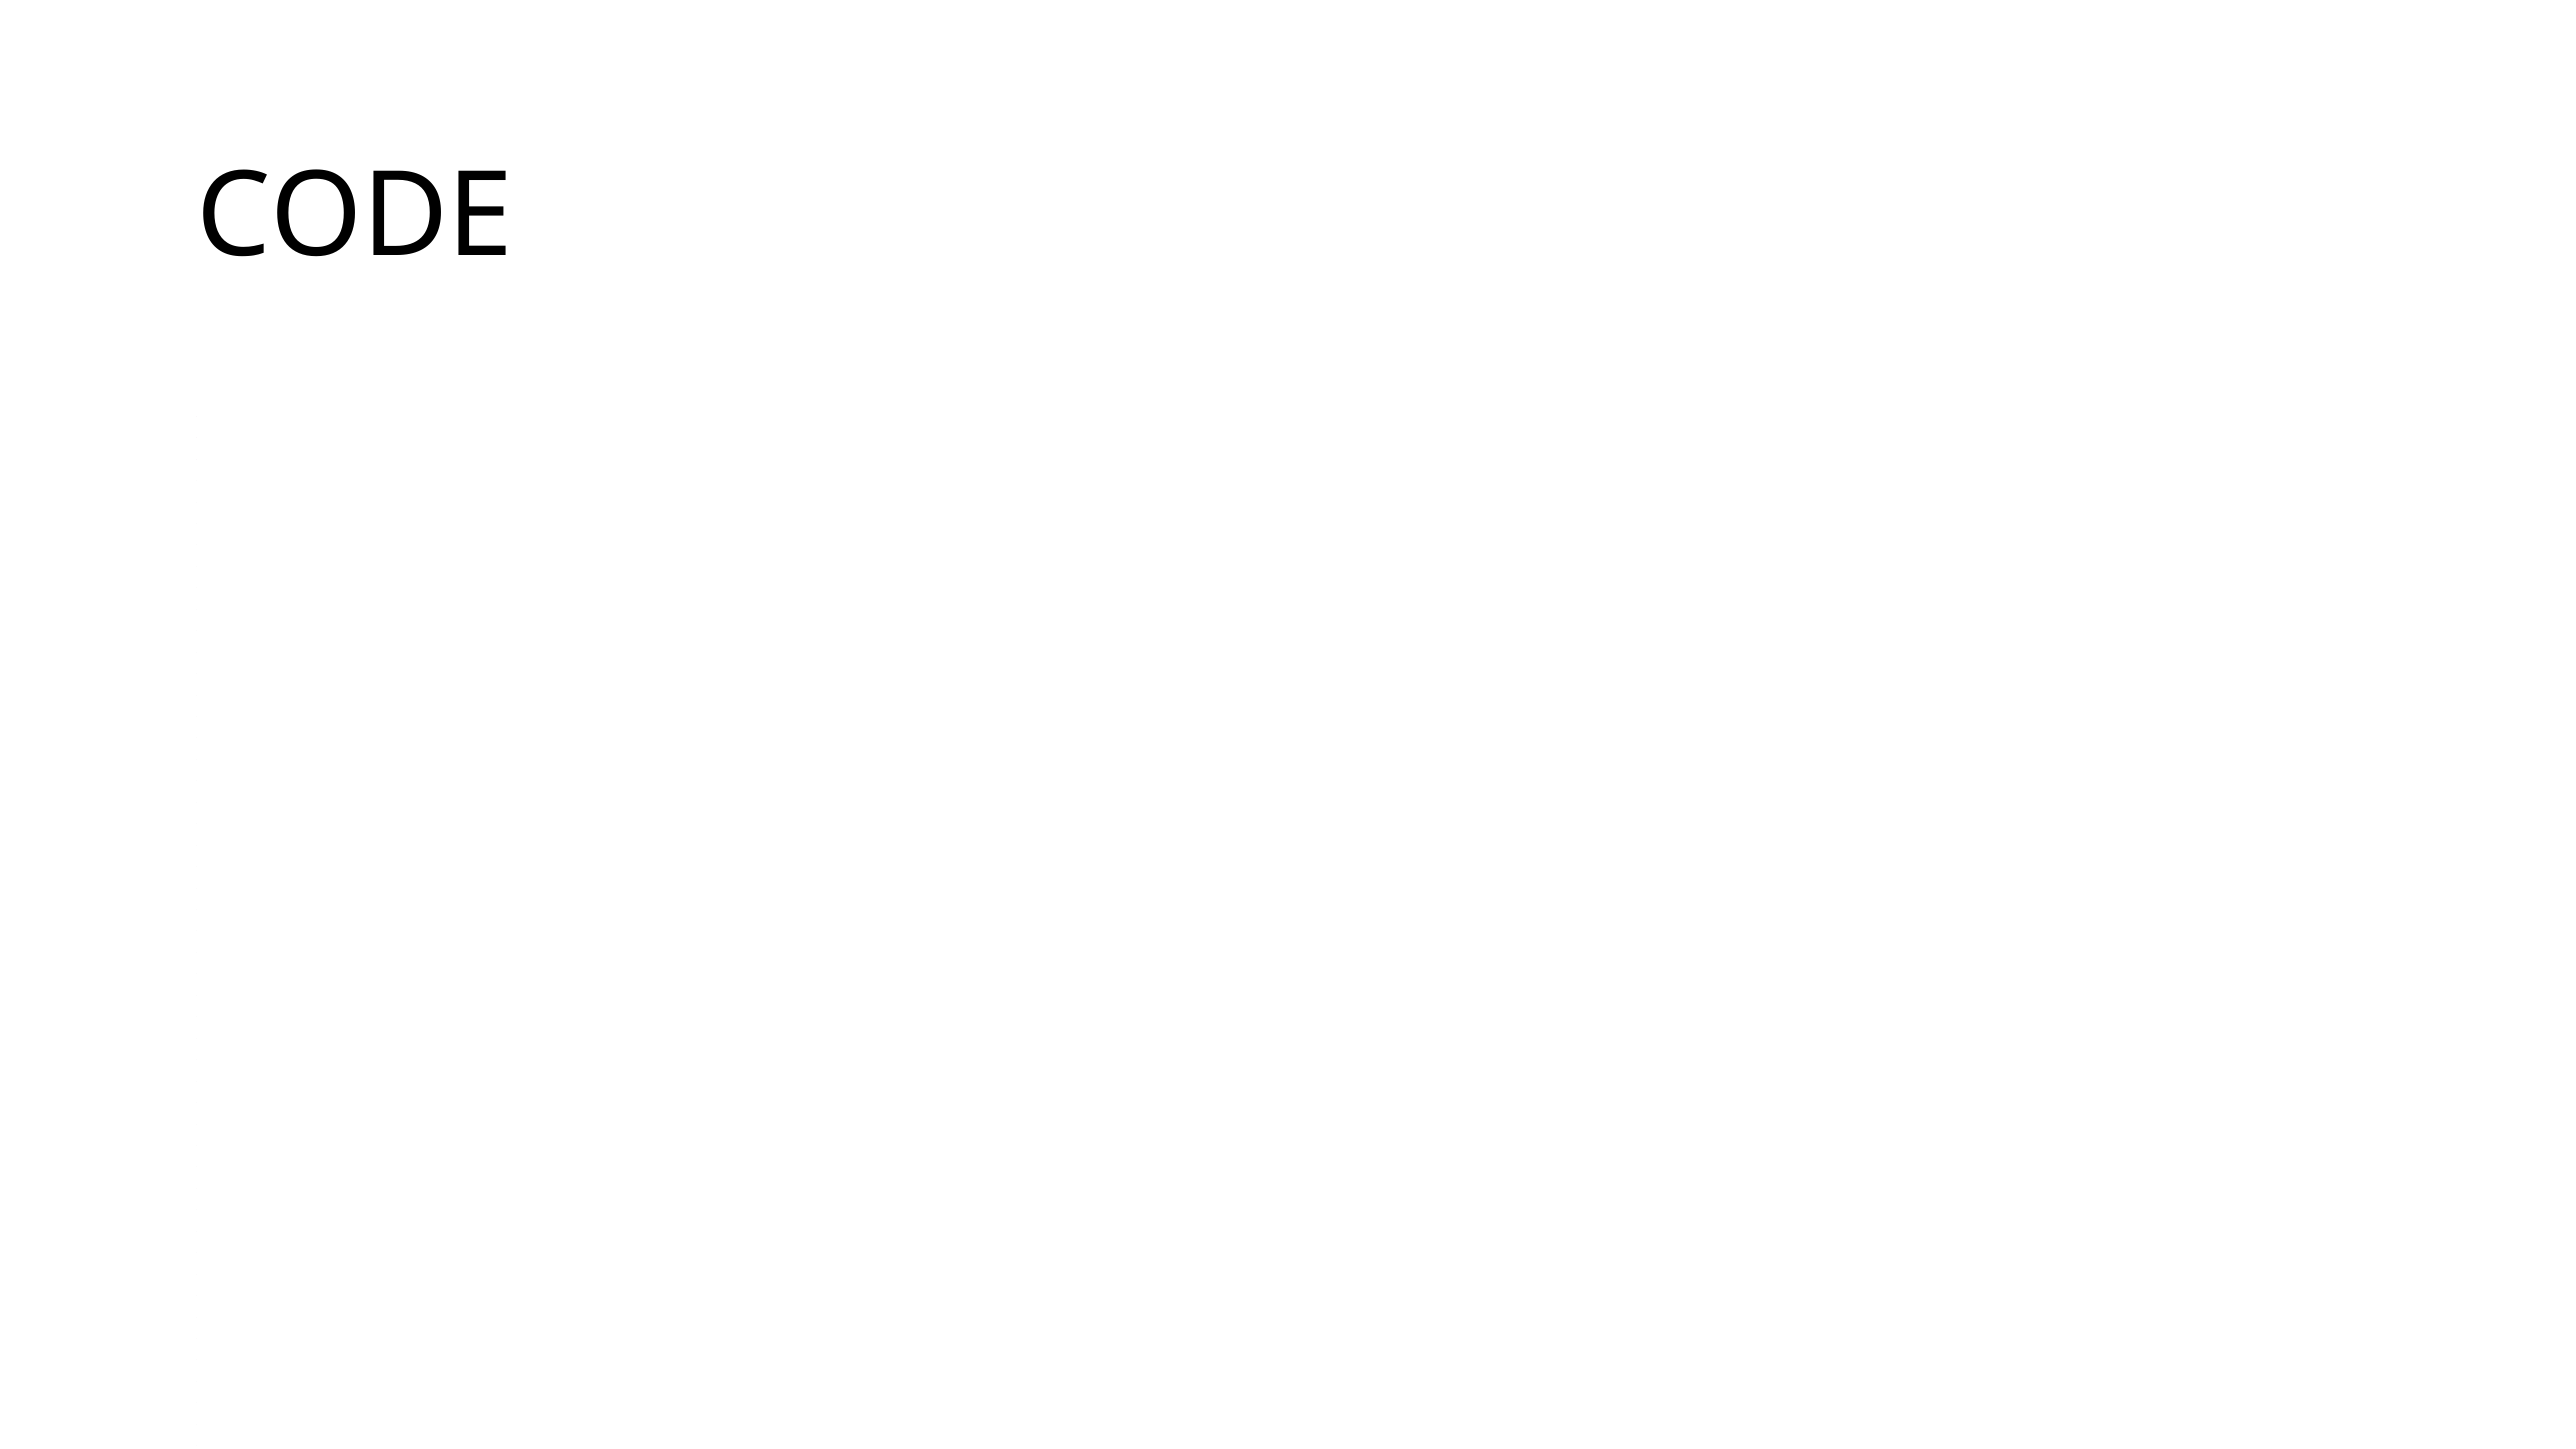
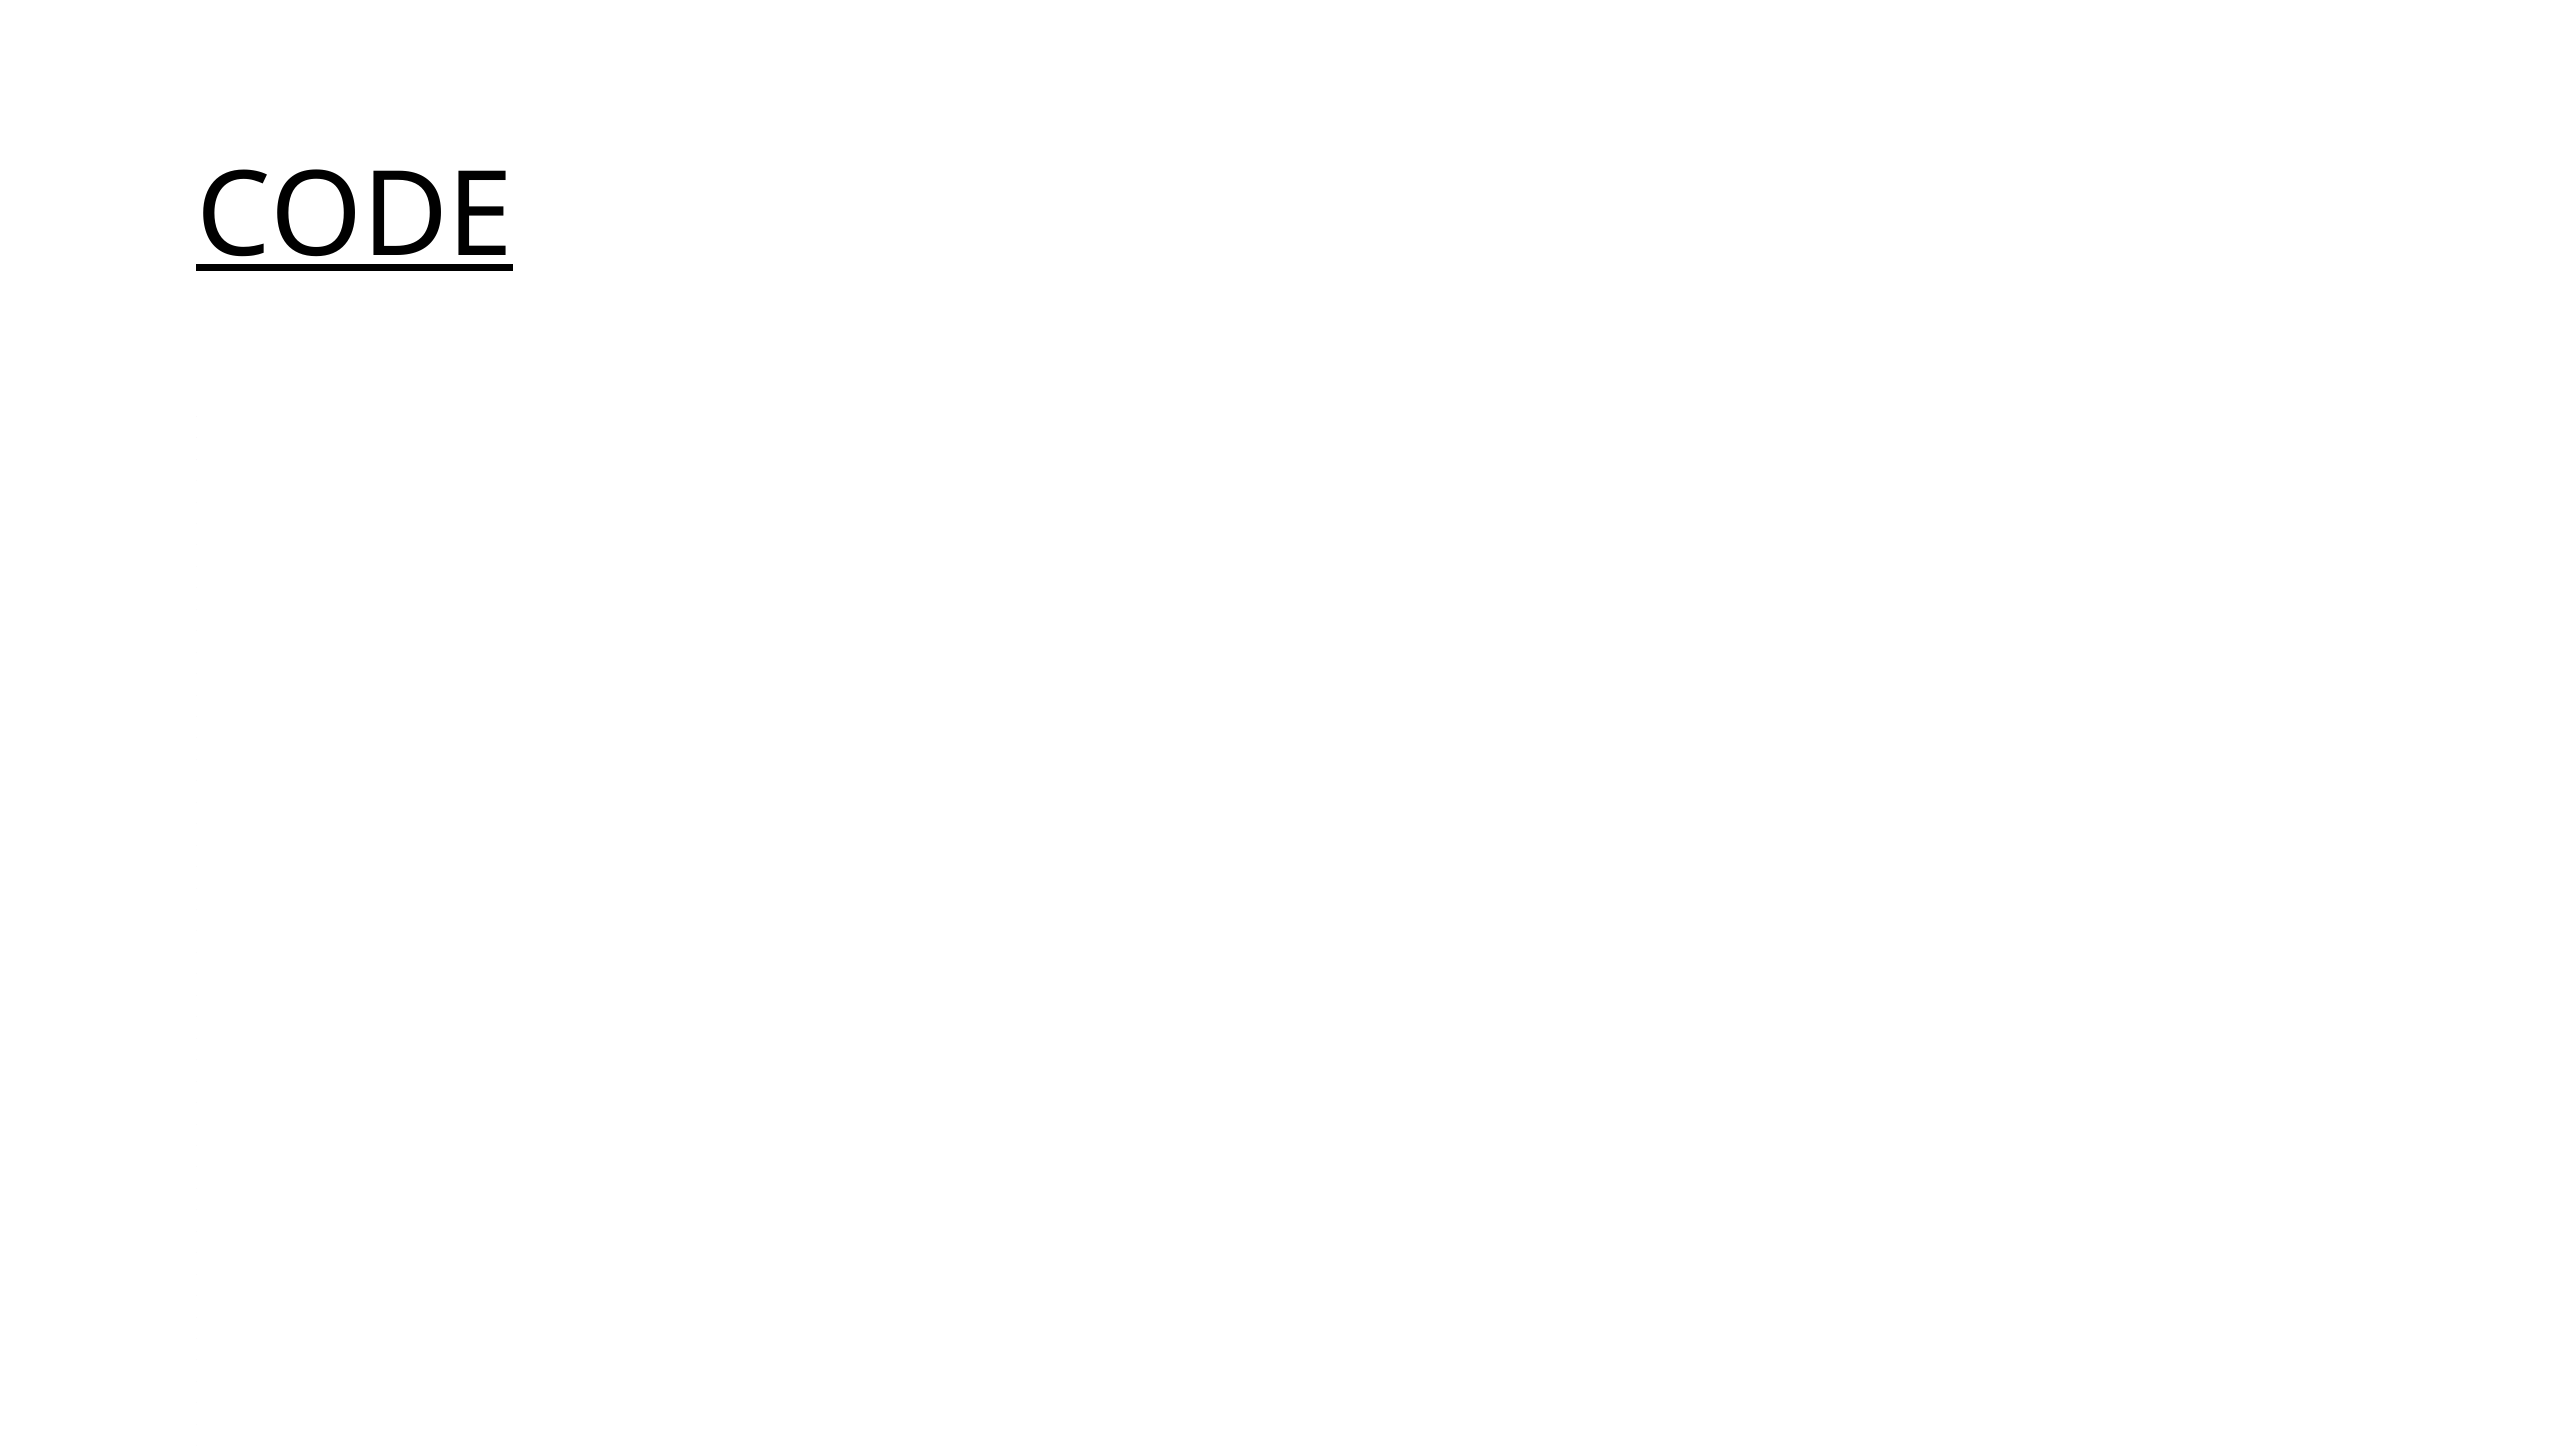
CODE underline: none -> present (355, 216)
